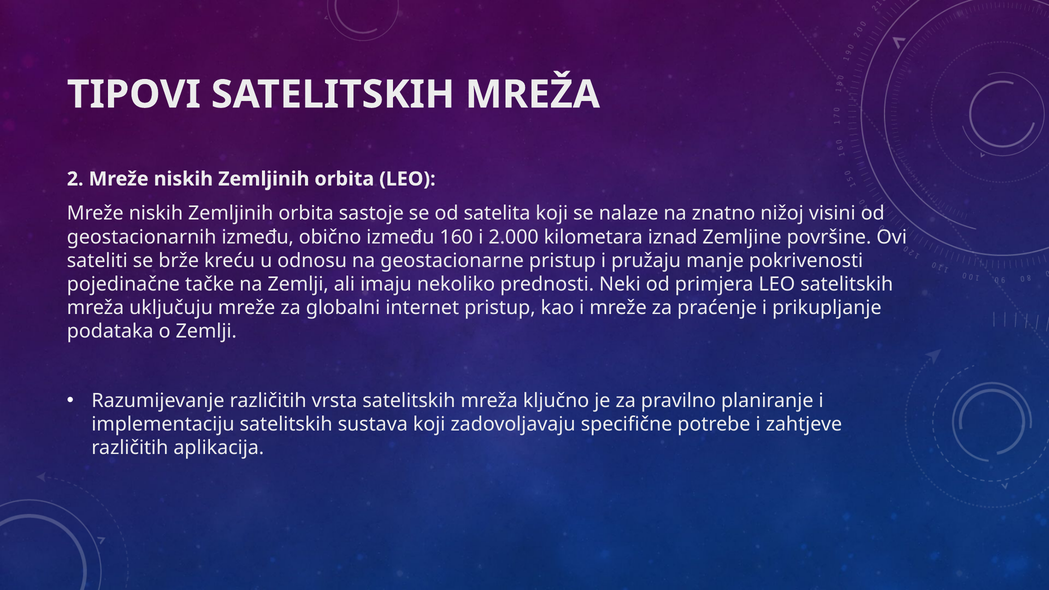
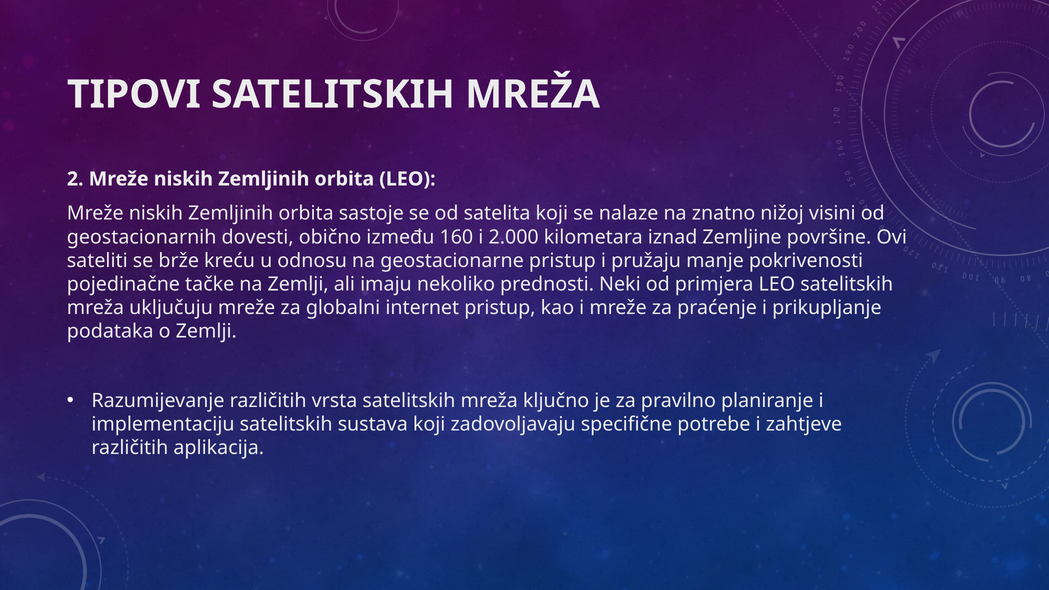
geostacionarnih između: između -> dovesti (258, 237)
